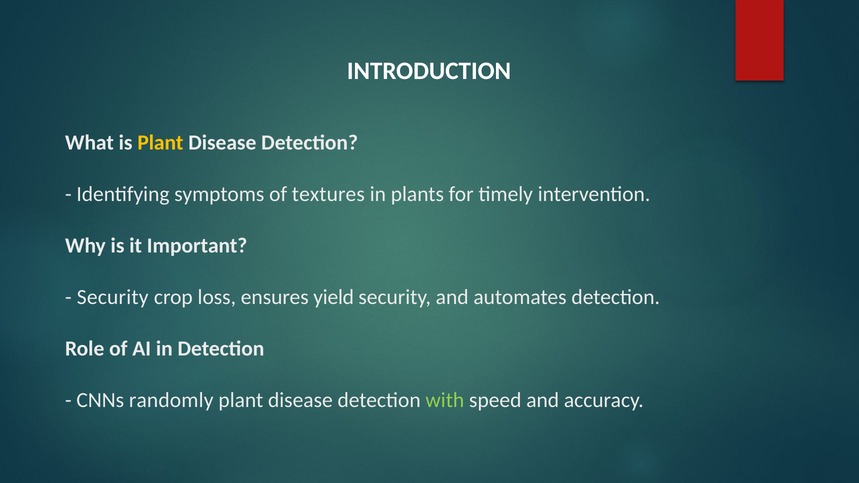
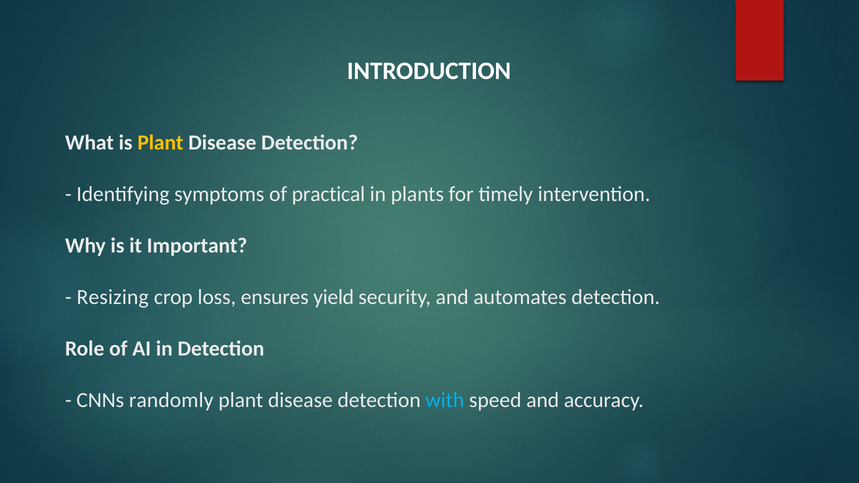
textures: textures -> practical (328, 194)
Security: Security -> Resizing (113, 297)
with colour: light green -> light blue (445, 401)
